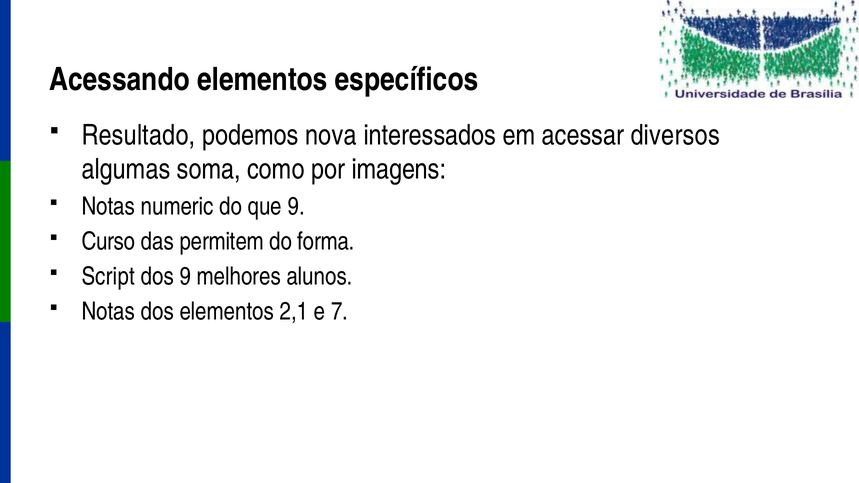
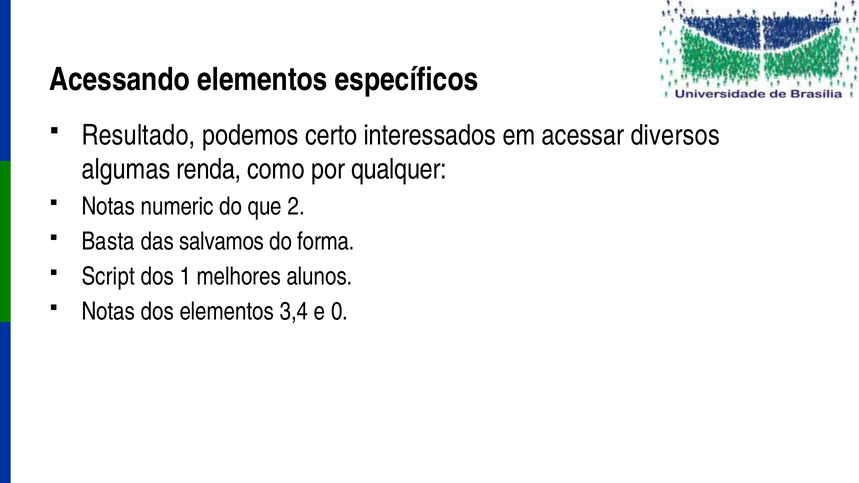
nova: nova -> certo (331, 135)
soma: soma -> renda (209, 170)
imagens: imagens -> qualquer (399, 170)
que 9: 9 -> 2 (296, 207)
Curso: Curso -> Basta (108, 242)
permitem: permitem -> salvamos (222, 242)
dos 9: 9 -> 1 (185, 277)
2,1: 2,1 -> 3,4 (294, 312)
7: 7 -> 0 (340, 312)
